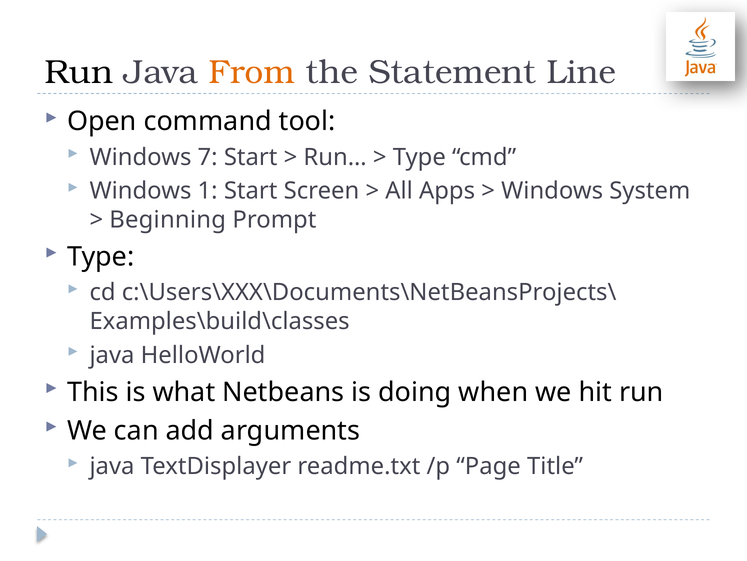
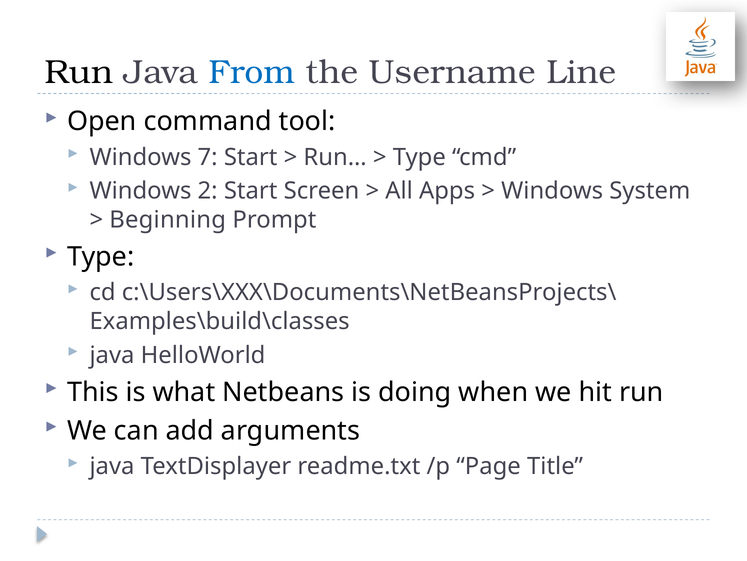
From colour: orange -> blue (252, 72)
Statement: Statement -> Username (452, 72)
1: 1 -> 2 (208, 191)
